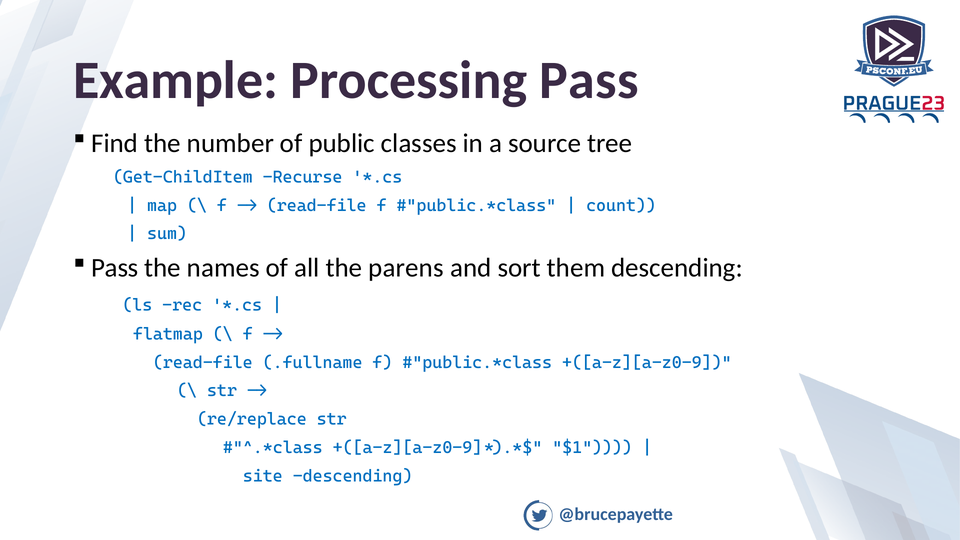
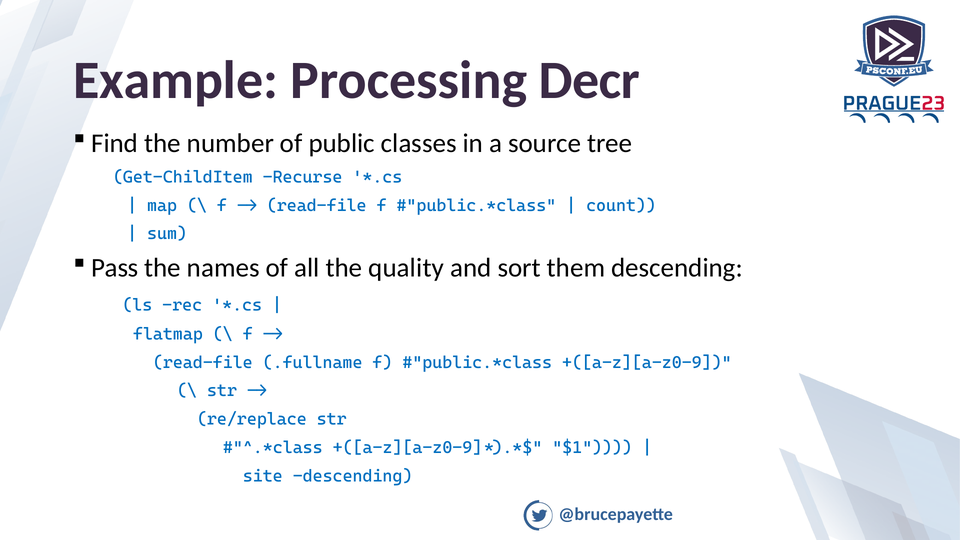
Processing Pass: Pass -> Decr (590, 81)
parens: parens -> quality (406, 268)
